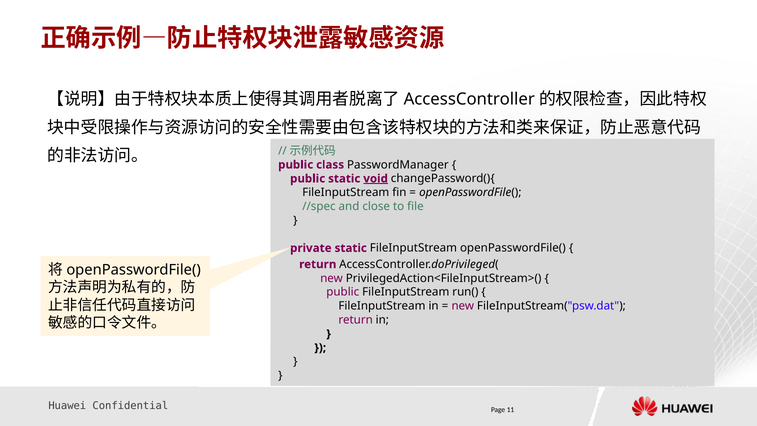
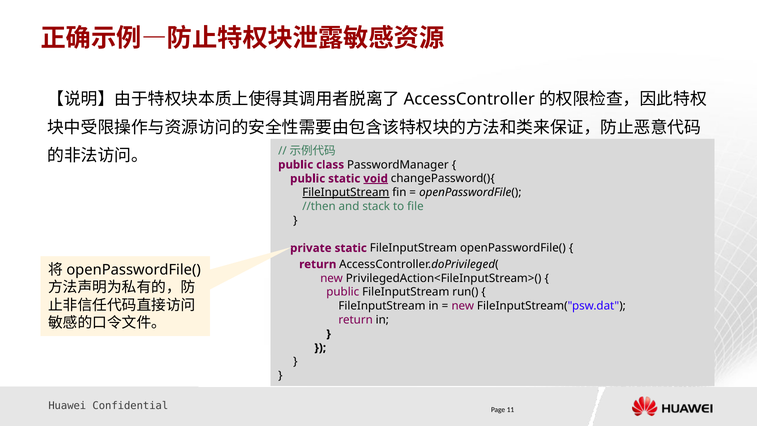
FileInputStream underline: none -> present (346, 192)
//spec: //spec -> //then (319, 206)
close: close -> stack (376, 206)
